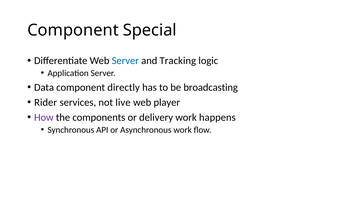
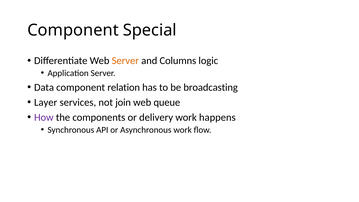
Server colour: blue -> orange (125, 61)
Tracking: Tracking -> Columns (178, 61)
directly: directly -> relation (124, 87)
Rider: Rider -> Layer (46, 102)
live: live -> join (123, 102)
player: player -> queue (167, 102)
